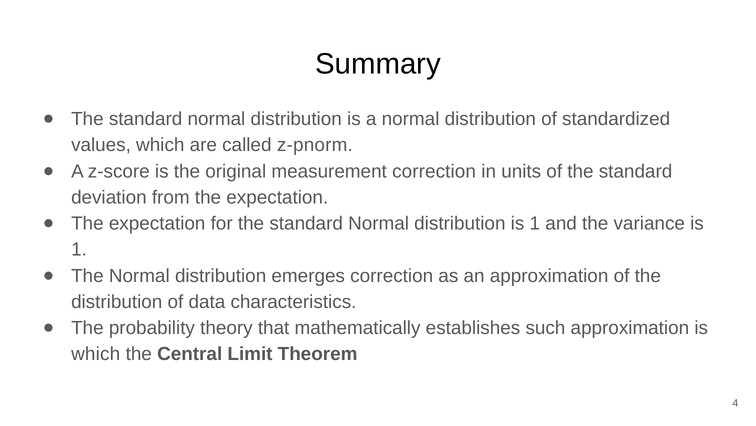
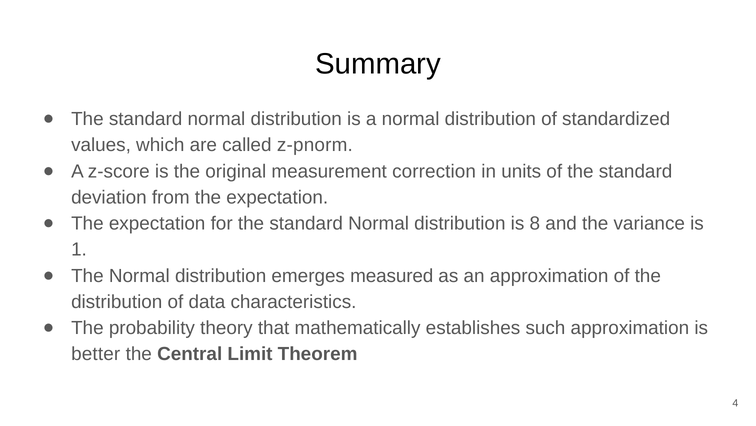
distribution is 1: 1 -> 8 (535, 223)
emerges correction: correction -> measured (392, 275)
which: which -> better (96, 354)
